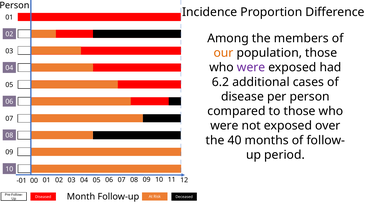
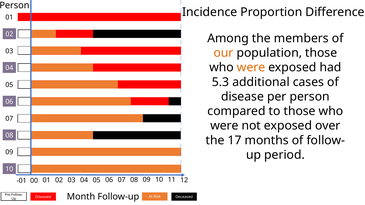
were colour: purple -> orange (251, 68)
6.2: 6.2 -> 5.3 (221, 82)
40: 40 -> 17 (235, 141)
